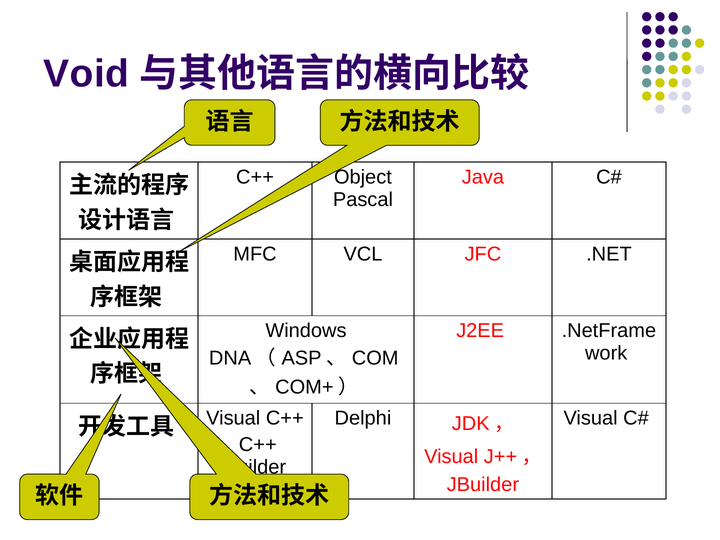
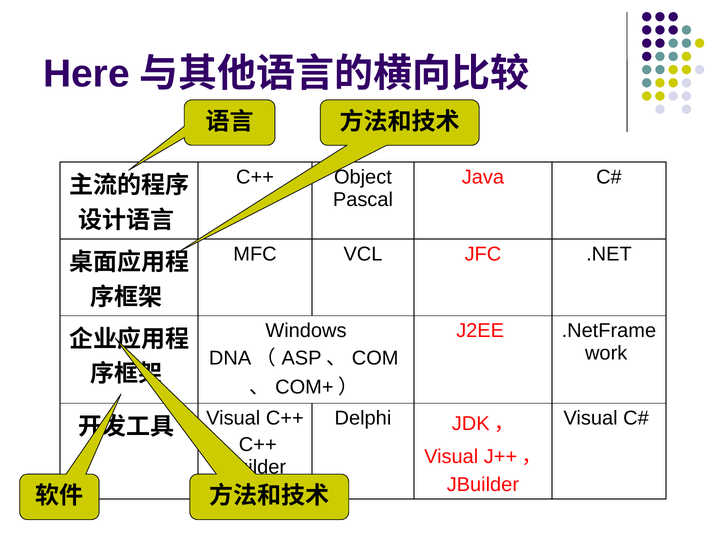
Void: Void -> Here (86, 74)
